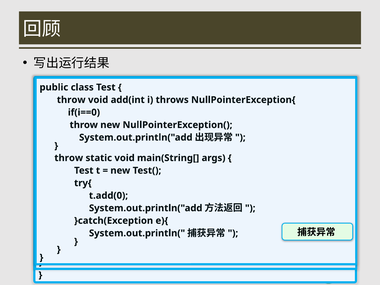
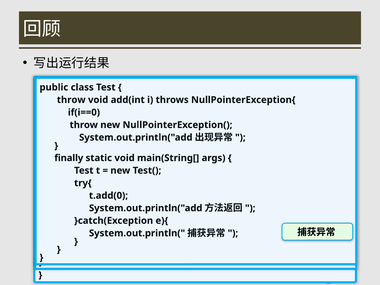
throw: throw -> finally (69, 158)
